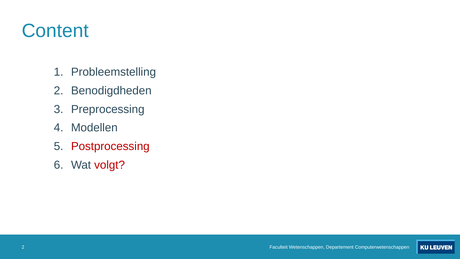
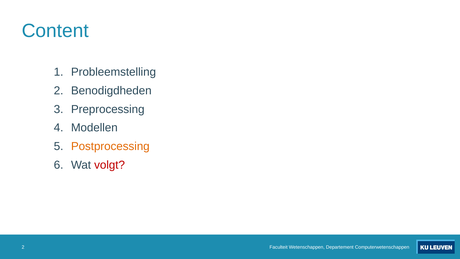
Postprocessing colour: red -> orange (110, 146)
